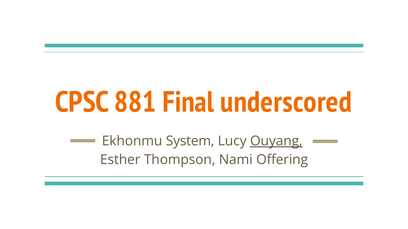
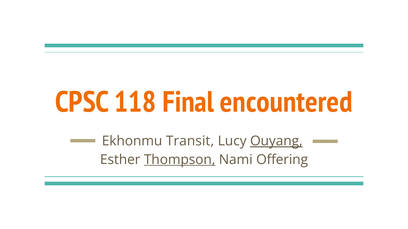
881: 881 -> 118 (135, 102)
underscored: underscored -> encountered (286, 102)
System: System -> Transit (190, 141)
Thompson underline: none -> present (180, 160)
